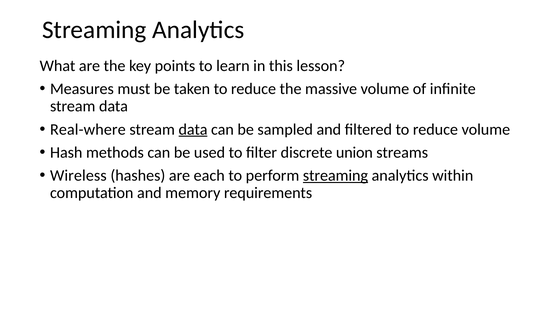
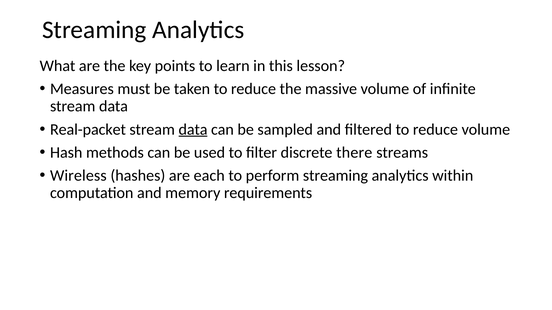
Real-where: Real-where -> Real-packet (88, 130)
union: union -> there (354, 153)
streaming underline: present -> none (335, 176)
